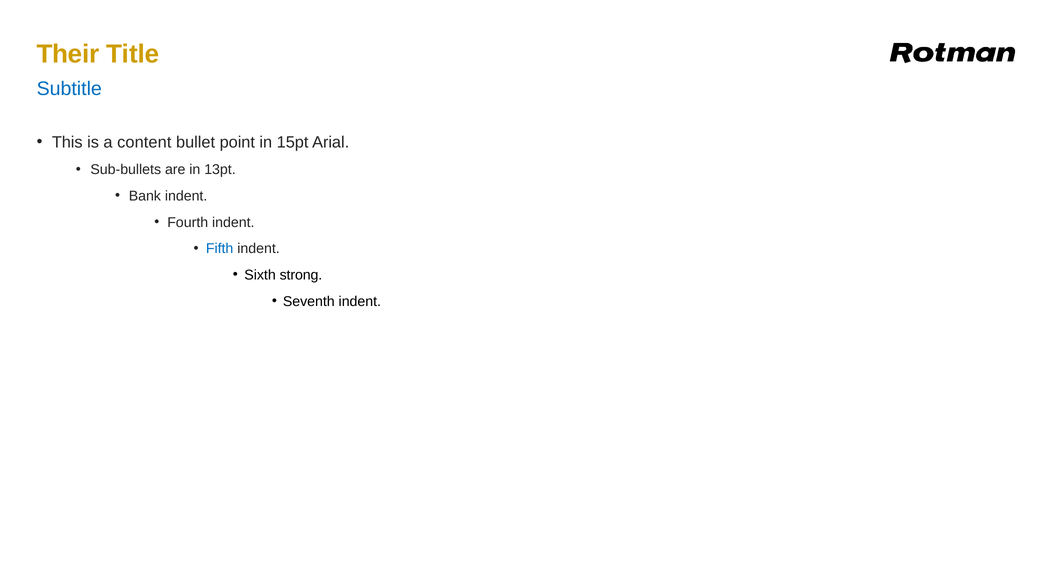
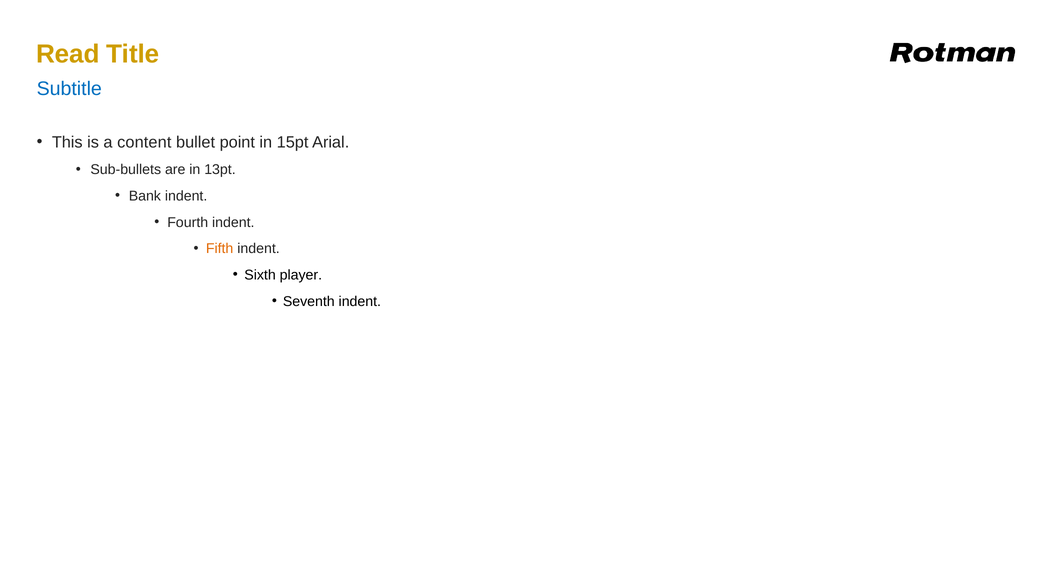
Their: Their -> Read (68, 54)
Fifth colour: blue -> orange (220, 249)
strong: strong -> player (301, 275)
